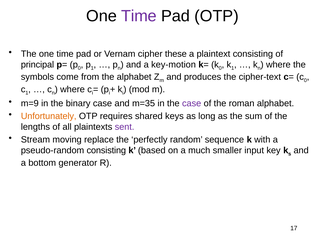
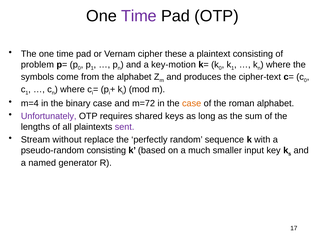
principal: principal -> problem (37, 65)
m=9: m=9 -> m=4 (30, 103)
m=35: m=35 -> m=72 (144, 103)
case colour: purple -> orange (192, 103)
Unfortunately colour: orange -> purple (49, 116)
moving: moving -> without (67, 139)
bottom: bottom -> named (42, 163)
